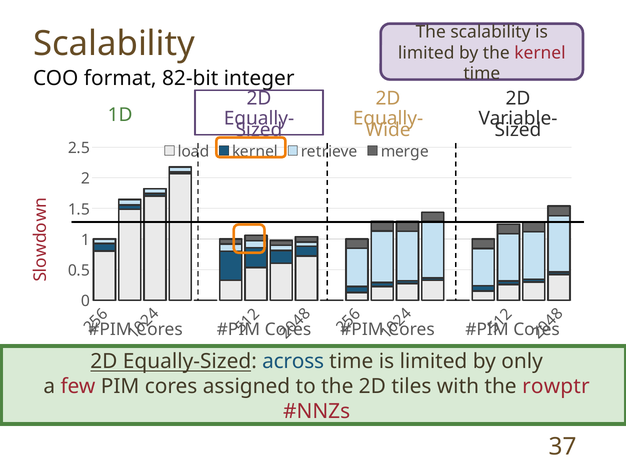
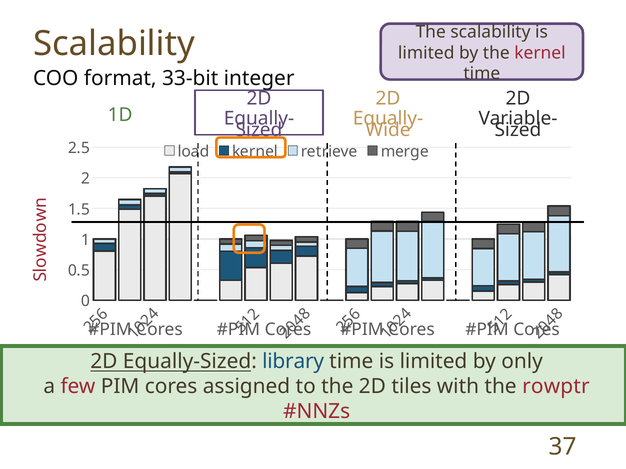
82-bit: 82-bit -> 33-bit (190, 79)
across: across -> library (293, 362)
